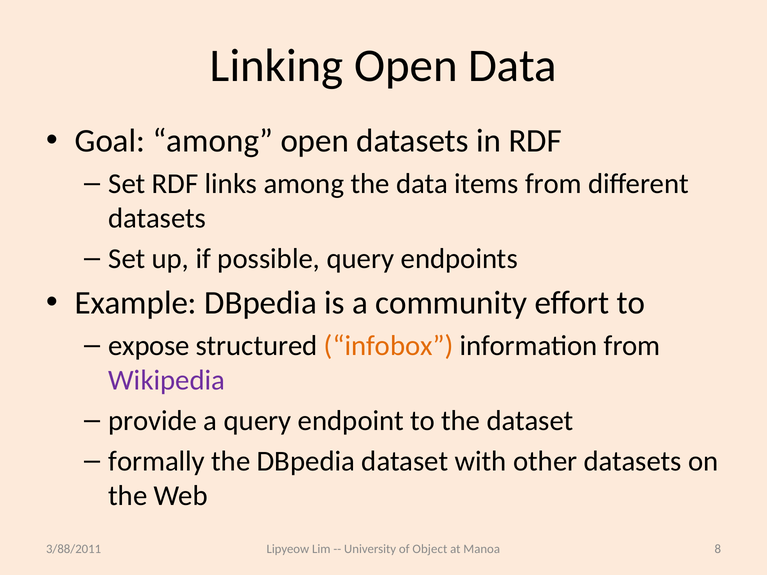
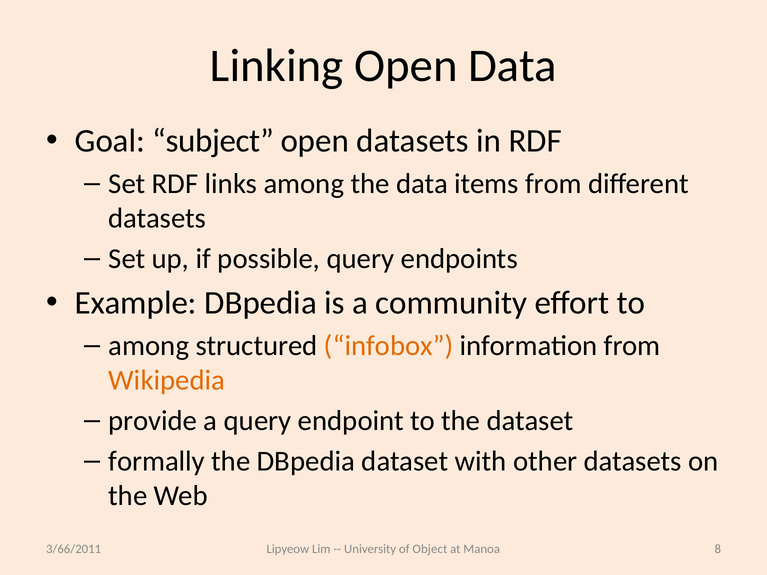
Goal among: among -> subject (213, 141)
expose: expose -> among (149, 346)
Wikipedia colour: purple -> orange (167, 380)
3/88/2011: 3/88/2011 -> 3/66/2011 (74, 549)
